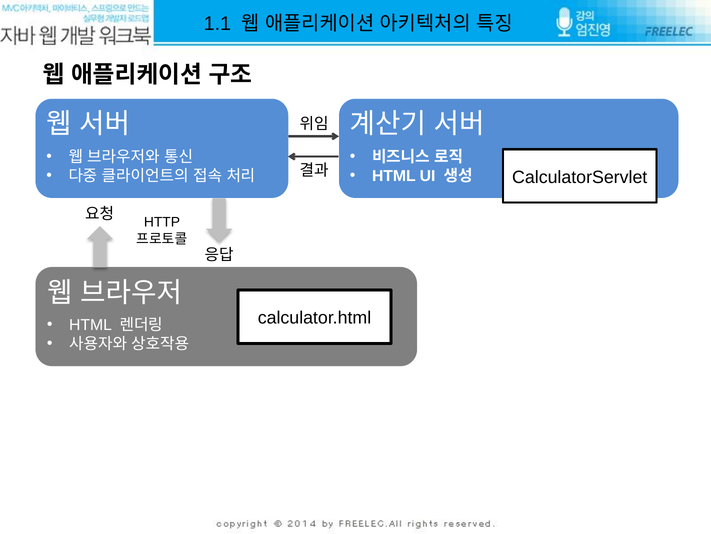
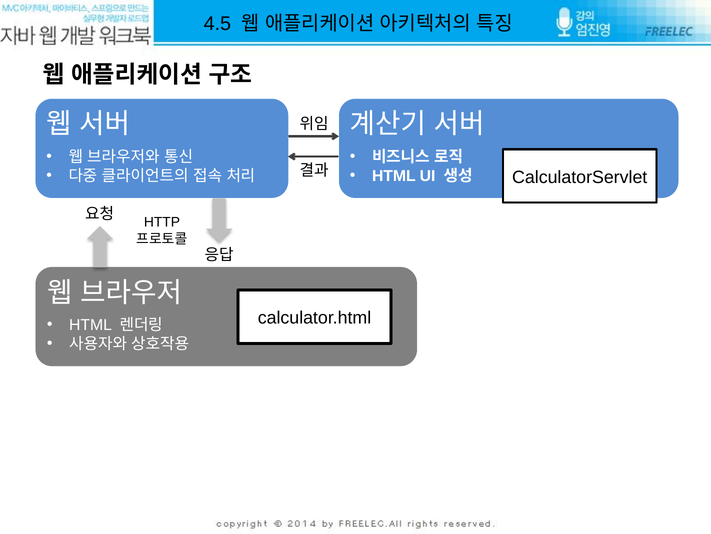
1.1: 1.1 -> 4.5 (217, 24)
